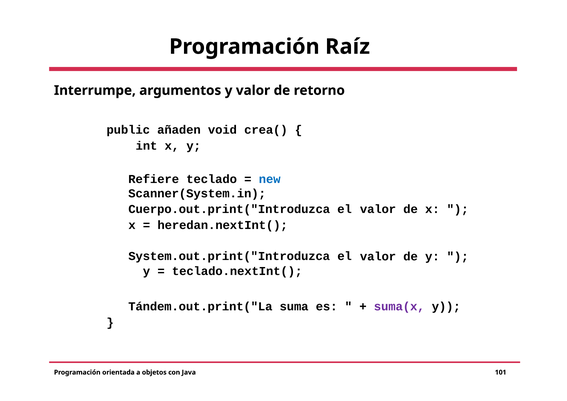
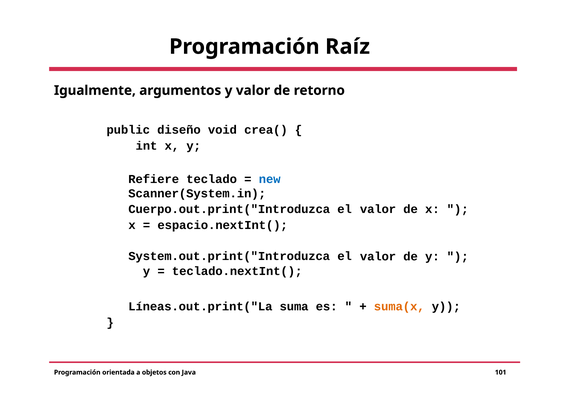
Interrumpe: Interrumpe -> Igualmente (95, 90)
añaden: añaden -> diseño (179, 130)
heredan.nextInt(: heredan.nextInt( -> espacio.nextInt( (223, 225)
Tándem.out.print(″La: Tándem.out.print(″La -> Líneas.out.print(″La (200, 306)
suma(x colour: purple -> orange (399, 306)
